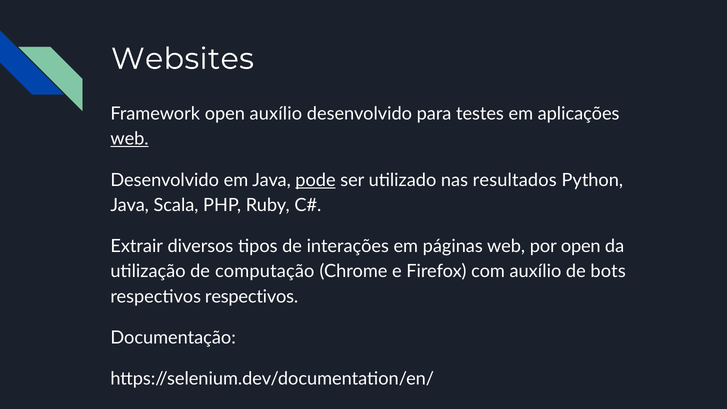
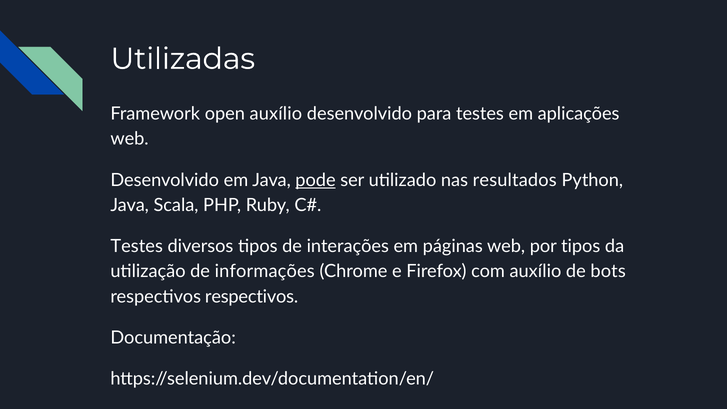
Websites: Websites -> Utilizadas (183, 59)
web underline: present -> none (130, 139)
Extrair: Extrair -> Testes (137, 246)
por open: open -> tipos (581, 246)
computação: computação -> informações (265, 271)
